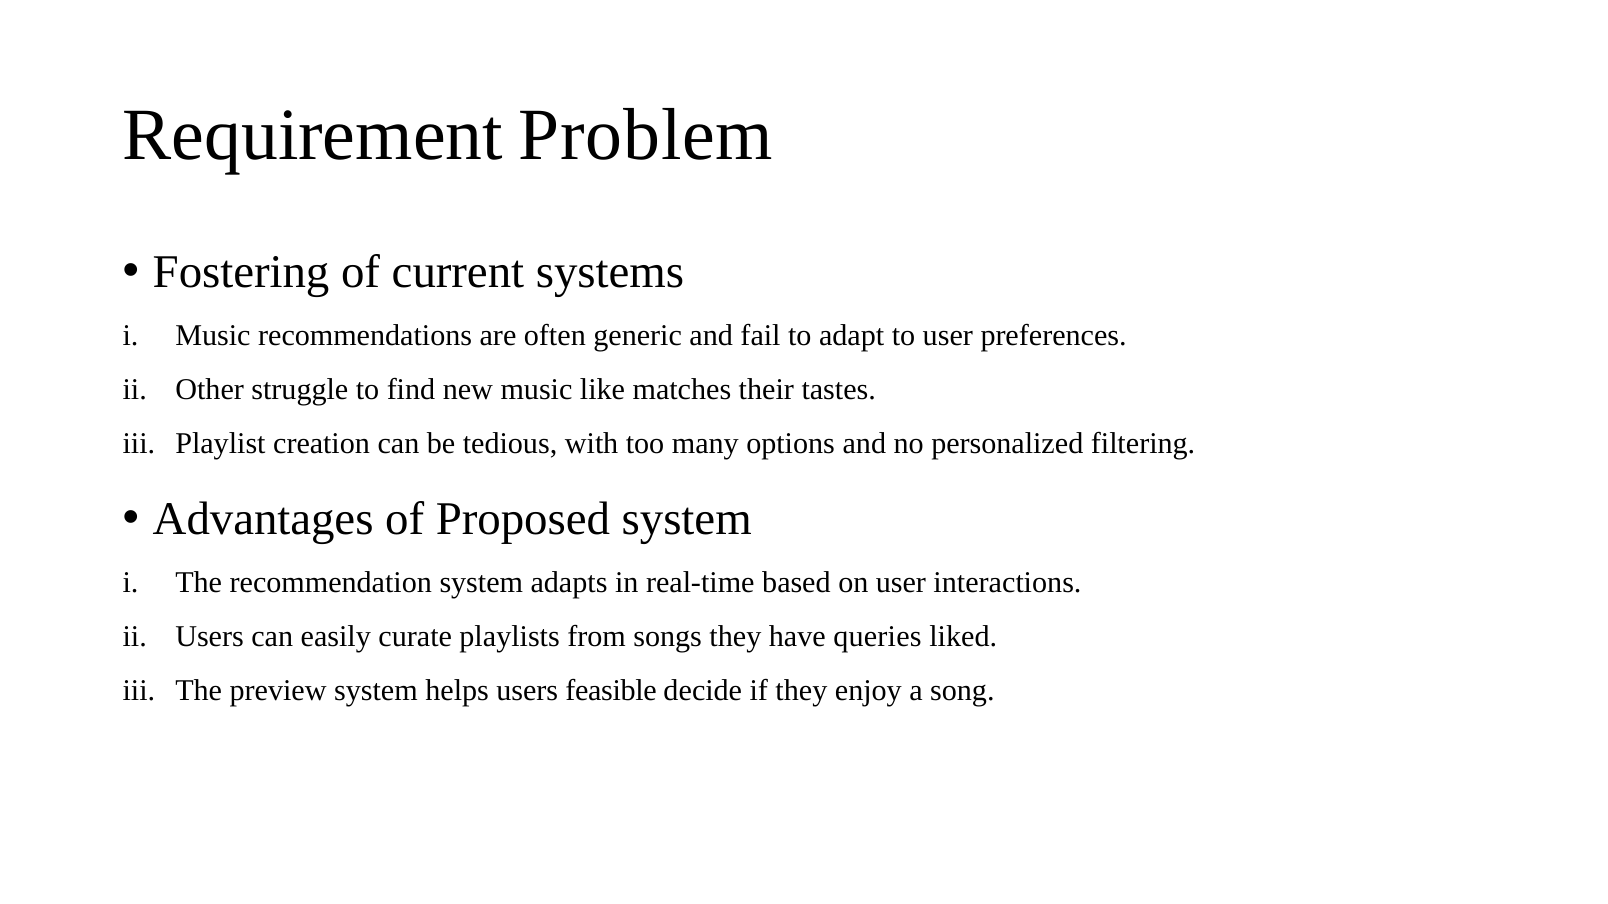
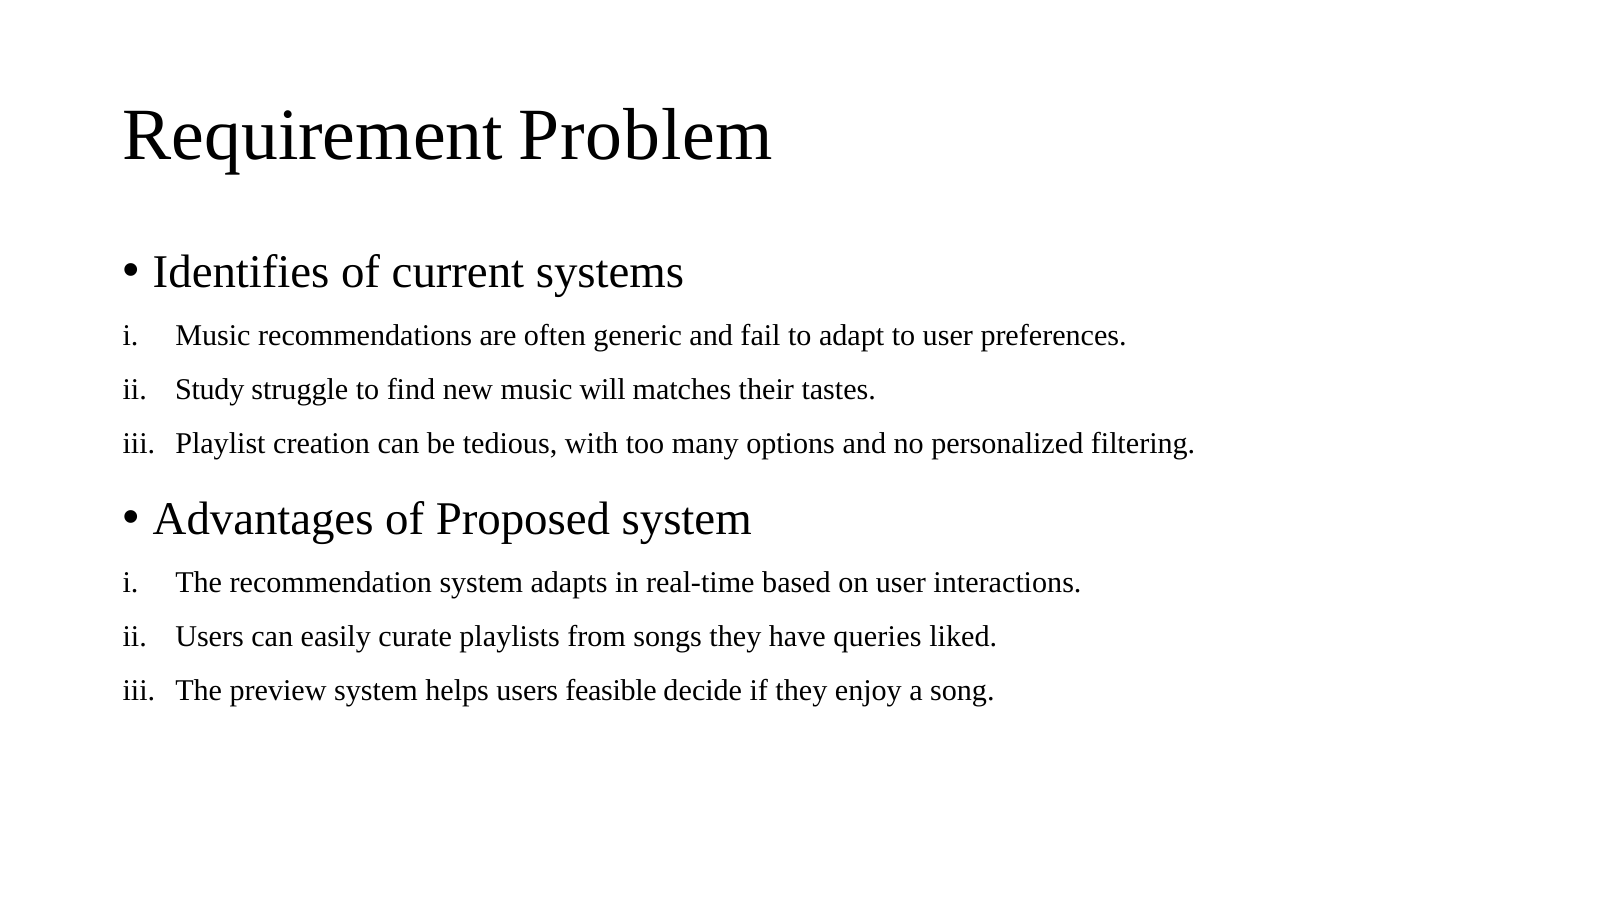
Fostering: Fostering -> Identifies (241, 272)
Other: Other -> Study (210, 390)
like: like -> will (603, 390)
